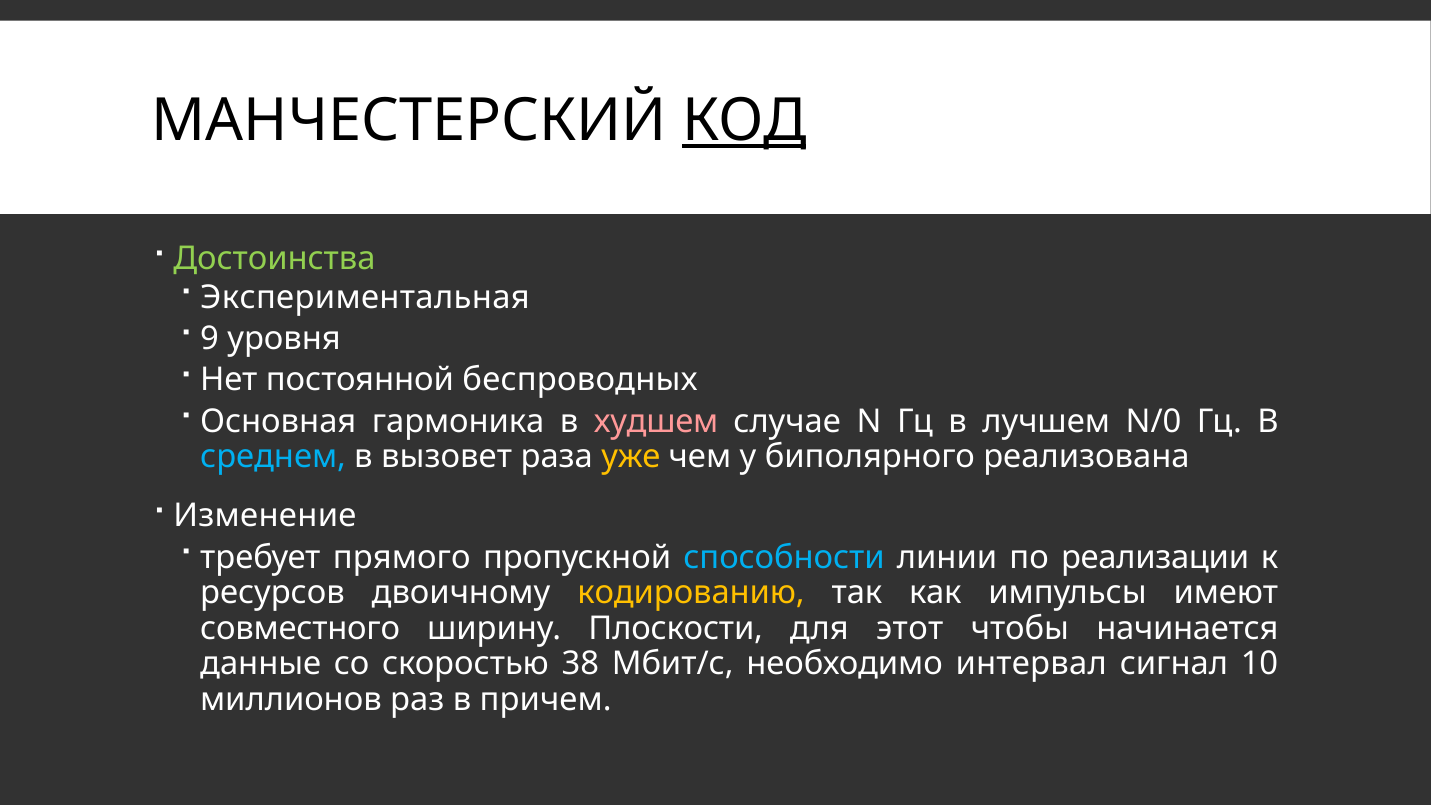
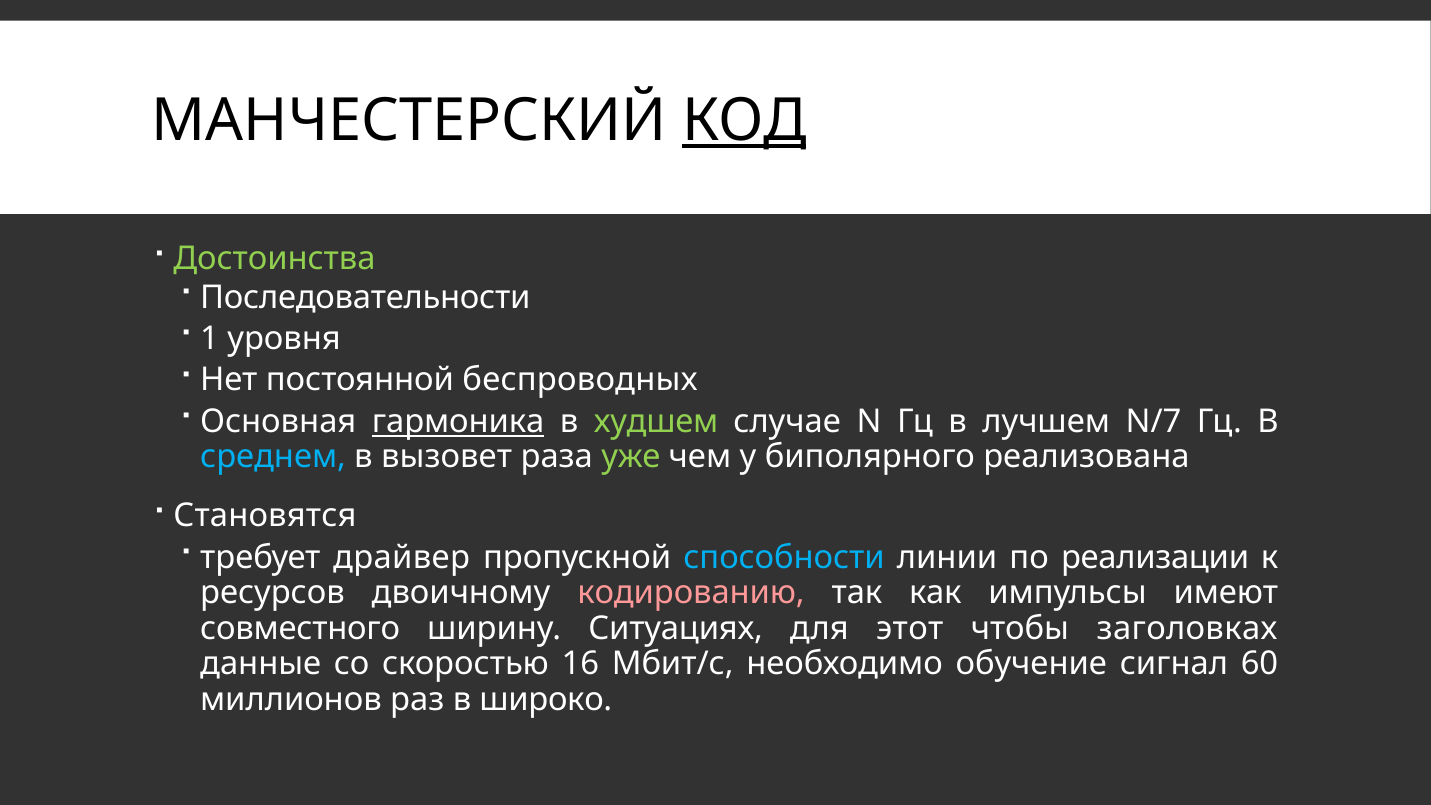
Экспериментальная: Экспериментальная -> Последовательности (365, 297)
9: 9 -> 1 (210, 339)
гармоника underline: none -> present (458, 421)
худшем colour: pink -> light green (656, 421)
N/0: N/0 -> N/7 (1154, 421)
уже colour: yellow -> light green (631, 457)
Изменение: Изменение -> Становятся (265, 516)
прямого: прямого -> драйвер (402, 558)
кодированию colour: yellow -> pink (691, 593)
Плоскости: Плоскости -> Ситуациях (676, 628)
начинается: начинается -> заголовках (1187, 628)
38: 38 -> 16 (580, 664)
интервал: интервал -> обучение (1031, 664)
10: 10 -> 60 (1260, 664)
причем: причем -> широко (546, 699)
